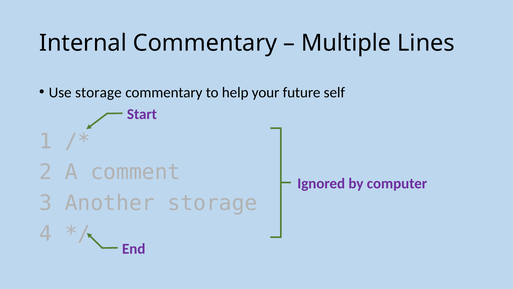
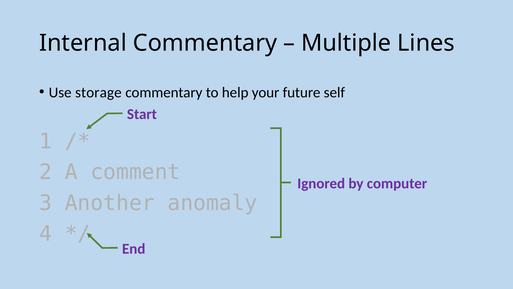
Another storage: storage -> anomaly (212, 203)
